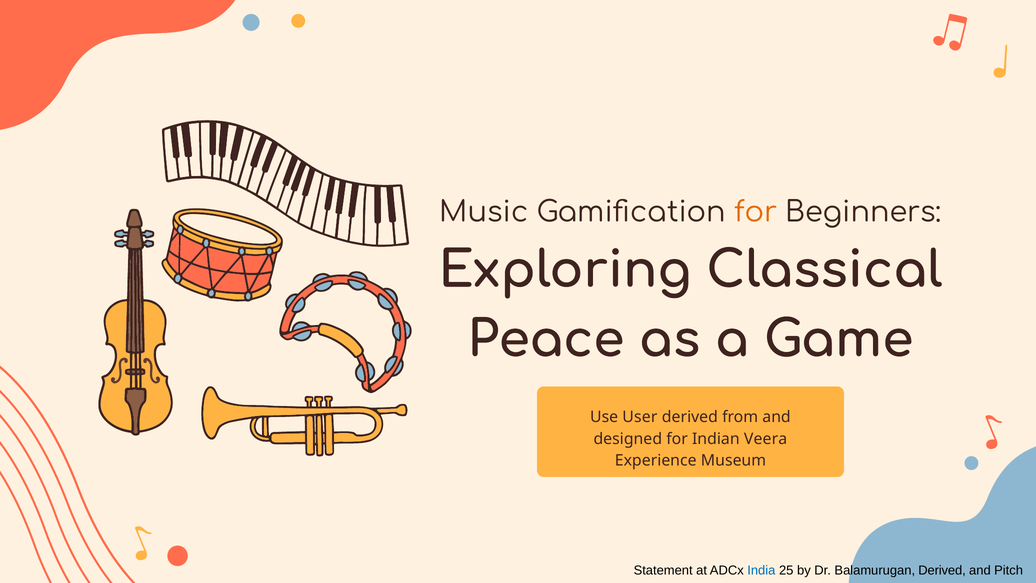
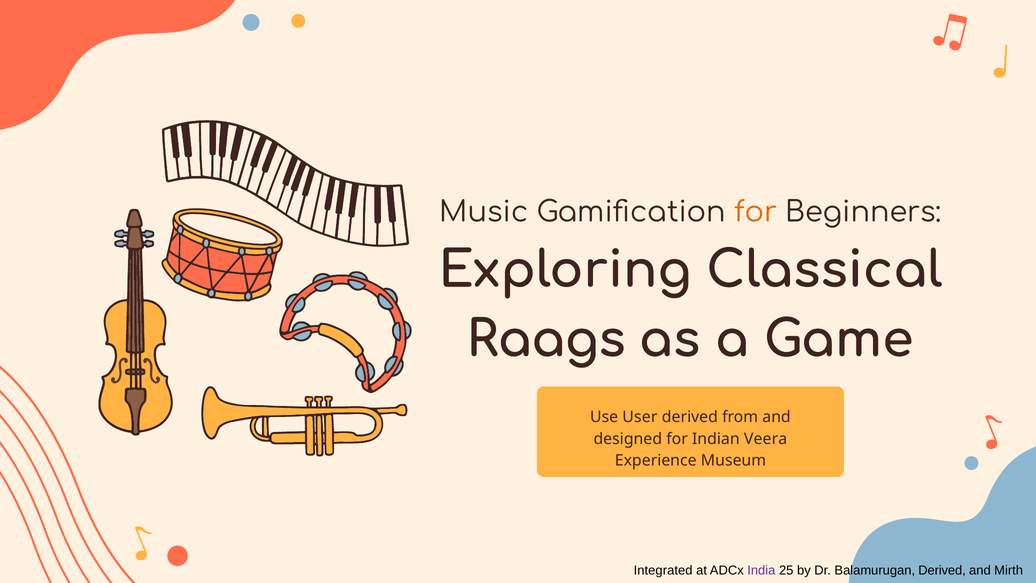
Peace: Peace -> Raags (546, 340)
Statement: Statement -> Integrated (663, 570)
India colour: blue -> purple (761, 570)
Pitch: Pitch -> Mirth (1009, 570)
